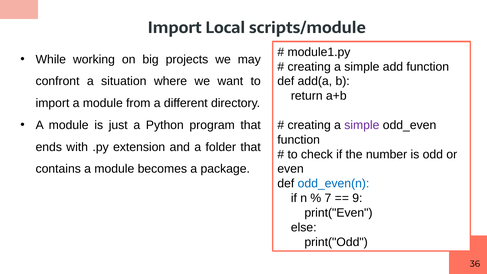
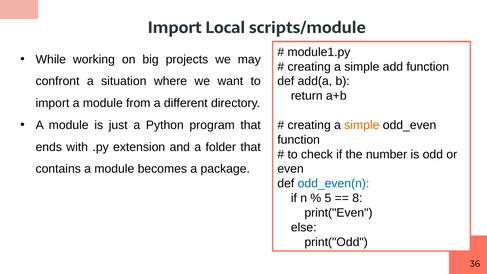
simple colour: purple -> orange (362, 125)
7: 7 -> 5 (328, 198)
9: 9 -> 8 (357, 198)
